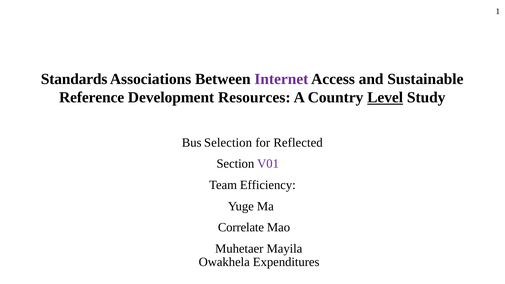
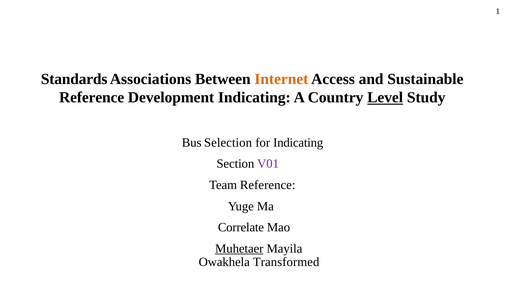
Internet colour: purple -> orange (281, 79)
Development Resources: Resources -> Indicating (254, 97)
for Reflected: Reflected -> Indicating (298, 143)
Team Efficiency: Efficiency -> Reference (268, 185)
Muhetaer underline: none -> present (239, 249)
Expenditures: Expenditures -> Transformed (286, 262)
